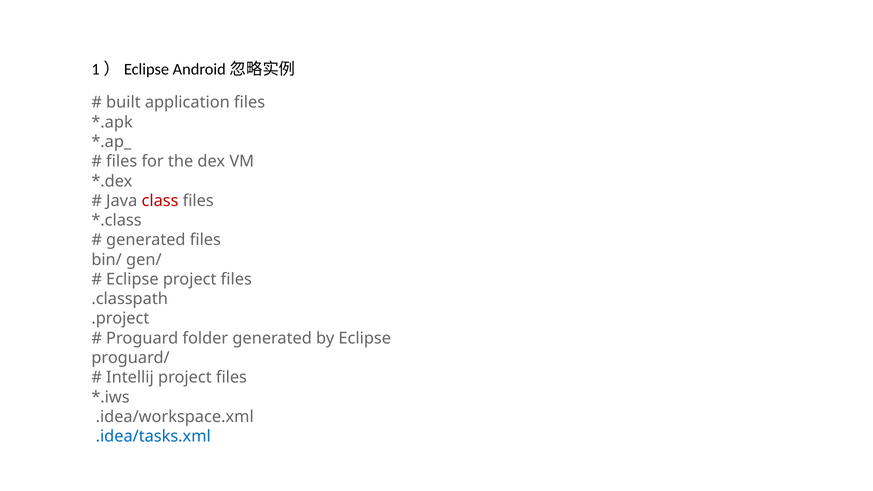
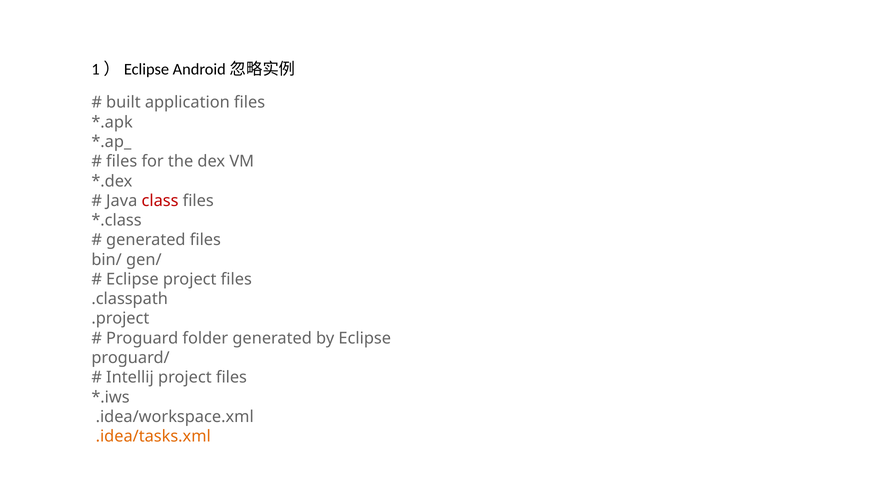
.idea/tasks.xml colour: blue -> orange (153, 436)
